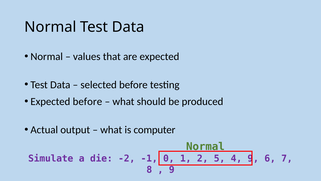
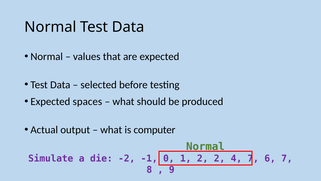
Expected before: before -> spaces (87, 101)
2 5: 5 -> 2 (219, 158)
4 9: 9 -> 7 (253, 158)
